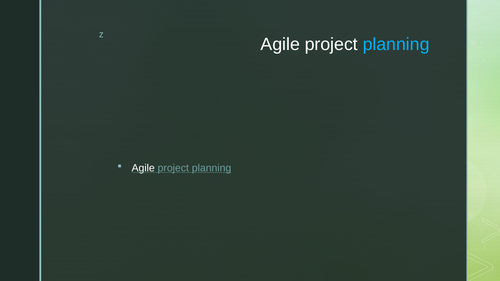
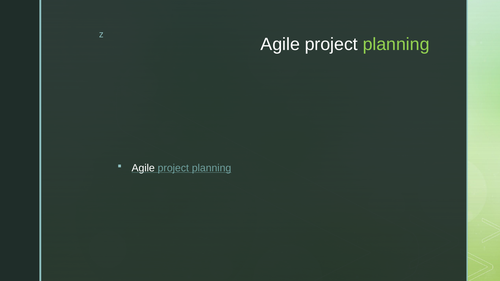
planning colour: light blue -> light green (396, 44)
